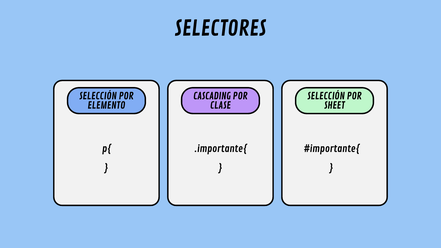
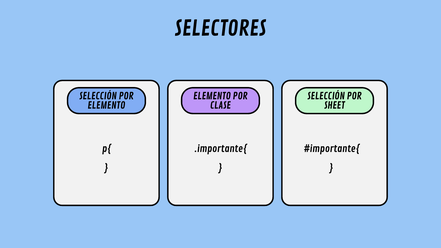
CASCADING: CASCADING -> ELEMENTO (212, 96)
